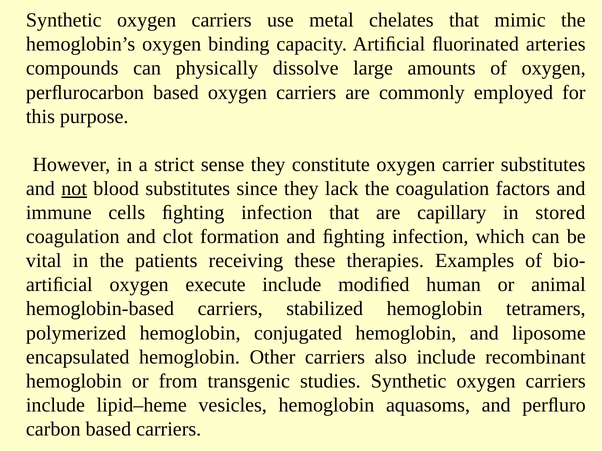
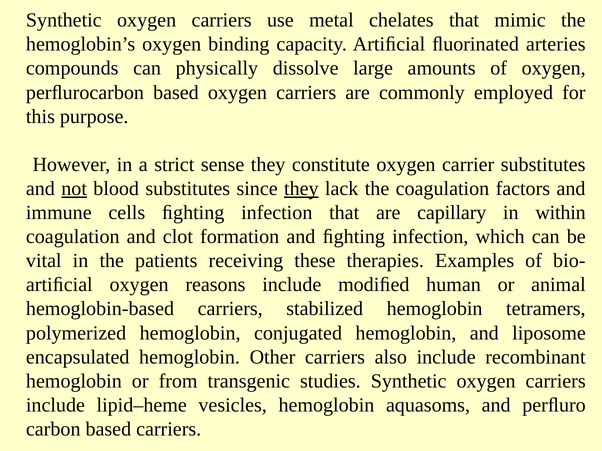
they underline: none -> present (301, 189)
stored: stored -> within (561, 213)
execute: execute -> reasons (215, 285)
